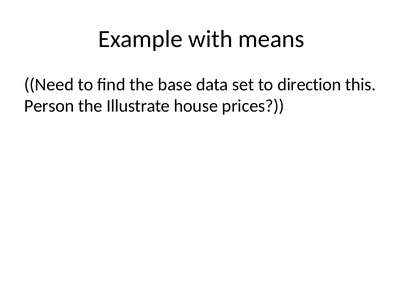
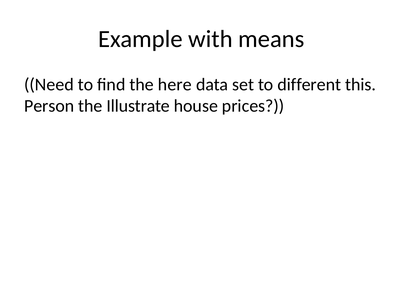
base: base -> here (175, 85)
direction: direction -> different (309, 85)
